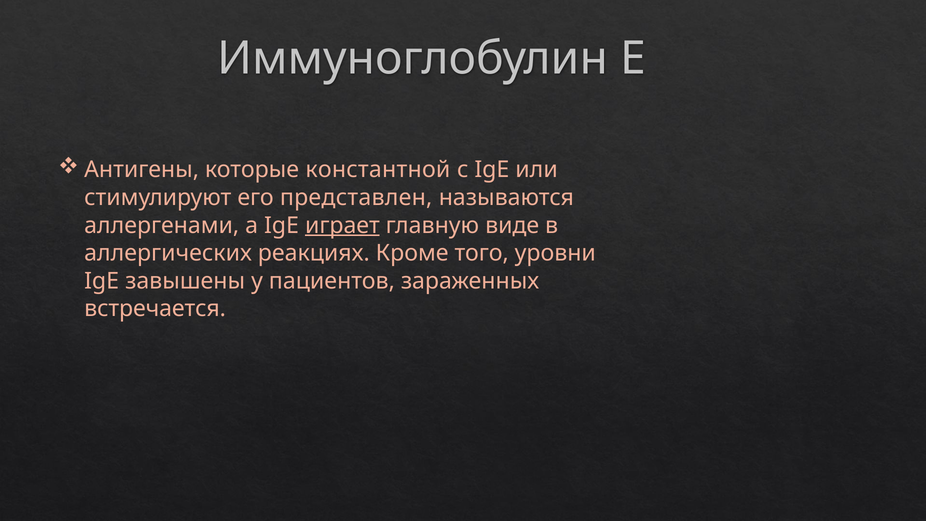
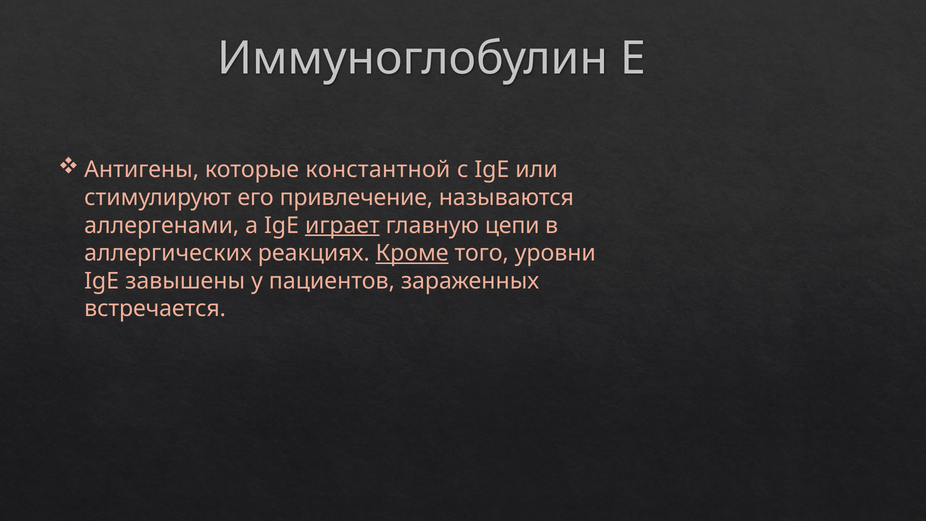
представлен: представлен -> привлечение (356, 198)
виде: виде -> цепи (512, 225)
Кроме underline: none -> present (412, 253)
